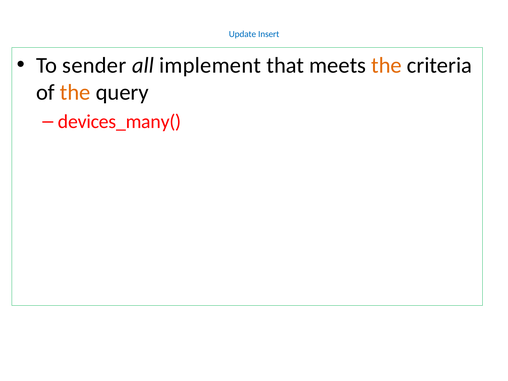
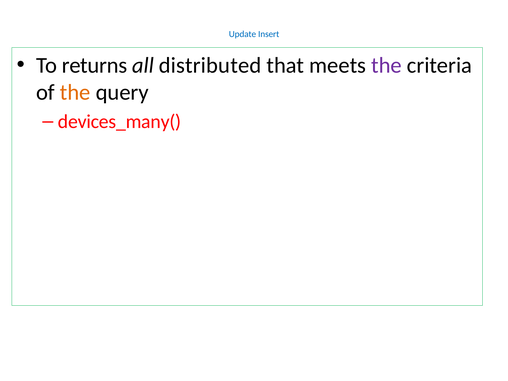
sender: sender -> returns (95, 65)
implement: implement -> distributed (210, 65)
the colour: orange -> purple (387, 65)
